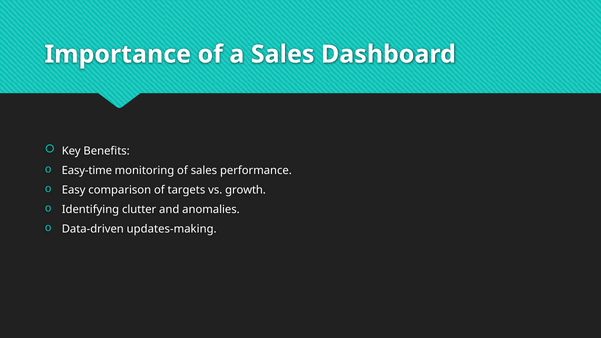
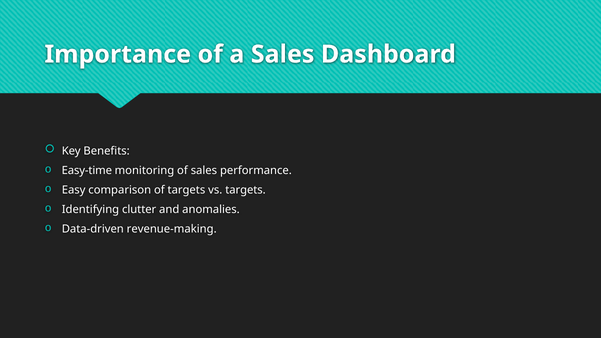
vs growth: growth -> targets (246, 190)
updates-making: updates-making -> revenue-making (172, 229)
